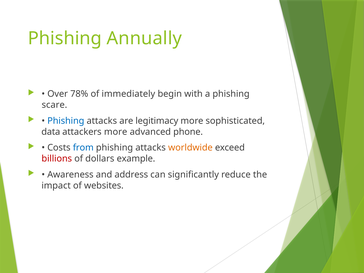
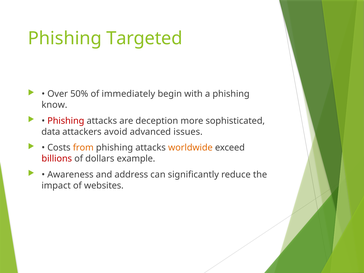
Annually: Annually -> Targeted (144, 38)
78%: 78% -> 50% (79, 94)
scare: scare -> know (54, 105)
Phishing colour: blue -> red (66, 121)
legitimacy: legitimacy -> deception (157, 121)
attackers more: more -> avoid (116, 132)
phone: phone -> issues (188, 132)
from colour: blue -> orange (83, 148)
